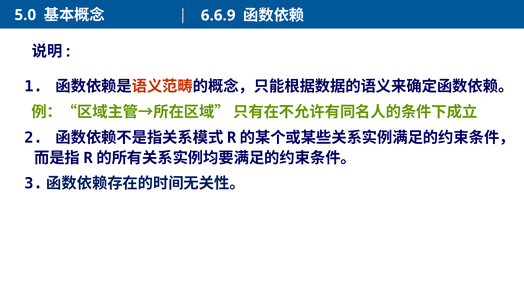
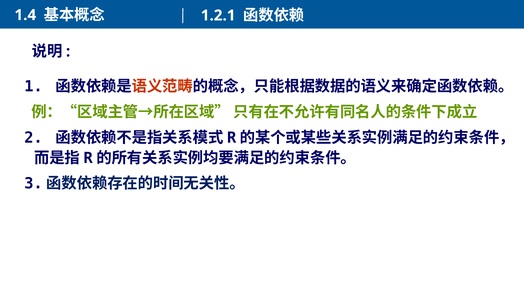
5.0: 5.0 -> 1.4 (25, 15)
6.6.9: 6.6.9 -> 1.2.1 (218, 15)
